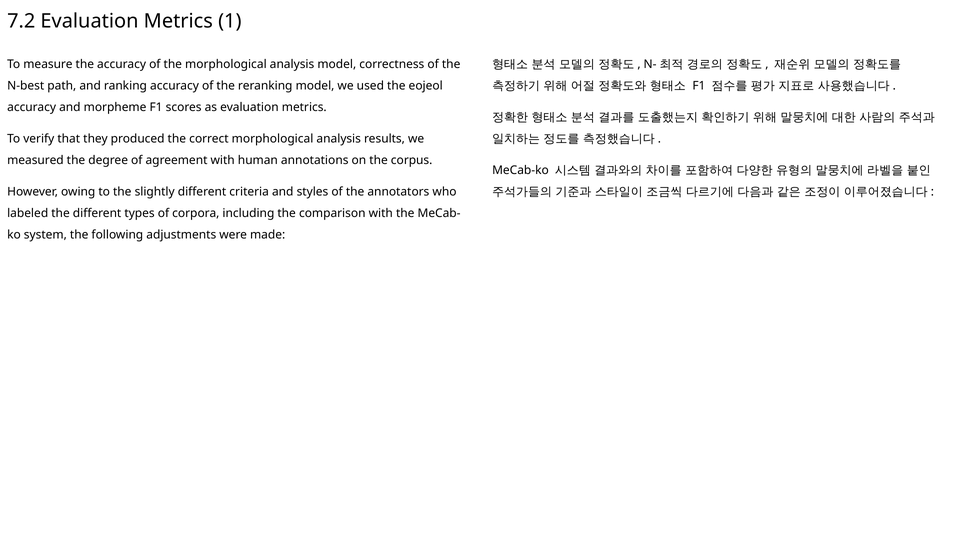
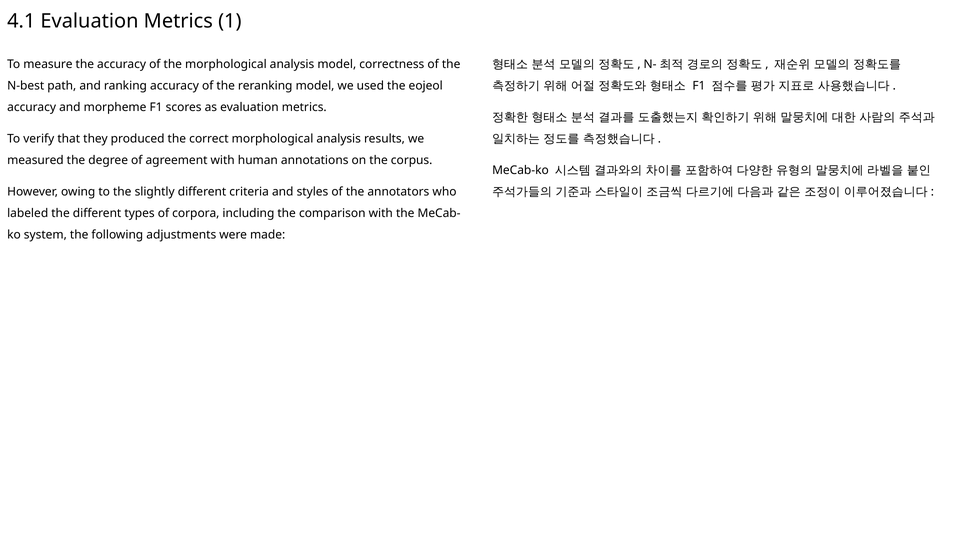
7.2: 7.2 -> 4.1 (21, 21)
